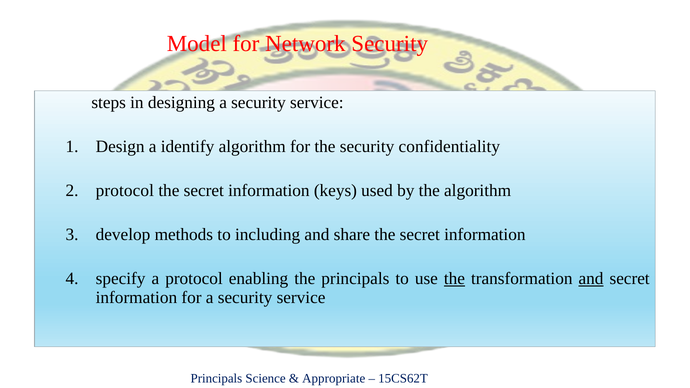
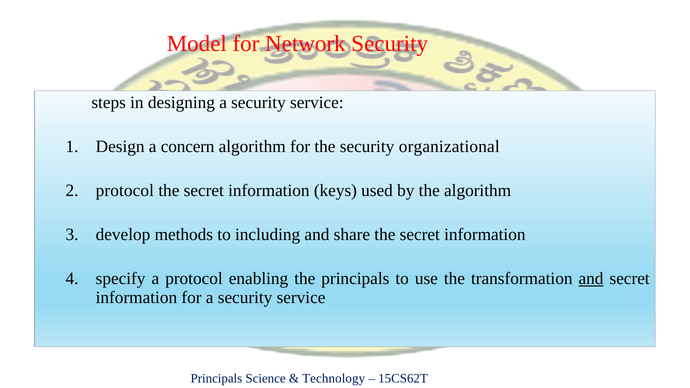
identify: identify -> concern (188, 146)
confidentiality: confidentiality -> organizational (449, 146)
the underline: present -> none (454, 279)
Appropriate: Appropriate -> Technology (334, 378)
